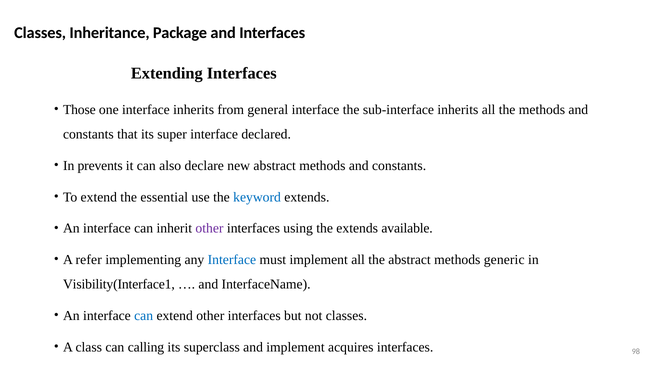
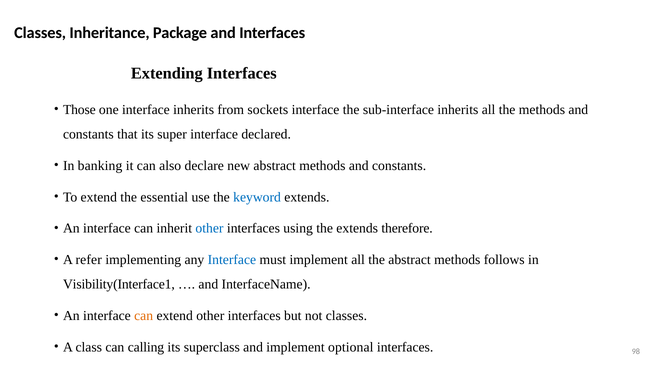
general: general -> sockets (268, 110)
prevents: prevents -> banking (100, 166)
other colour: purple -> blue (210, 228)
available: available -> therefore (407, 228)
generic: generic -> follows (504, 260)
can colour: blue -> orange (144, 316)
acquires: acquires -> optional (351, 347)
